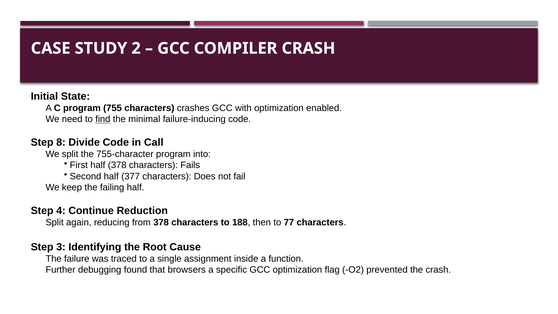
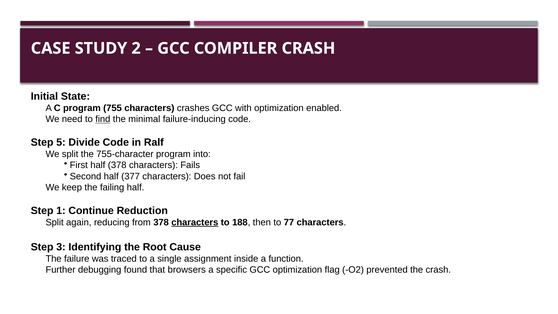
8: 8 -> 5 (61, 142)
Call: Call -> Ralf (154, 142)
4: 4 -> 1 (61, 211)
characters underline: none -> present (195, 222)
